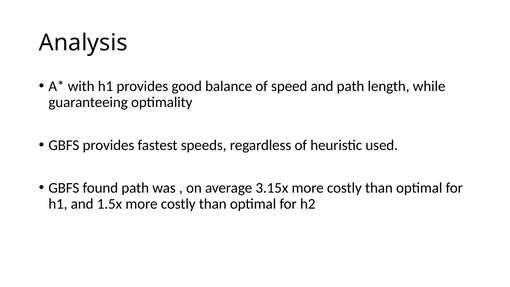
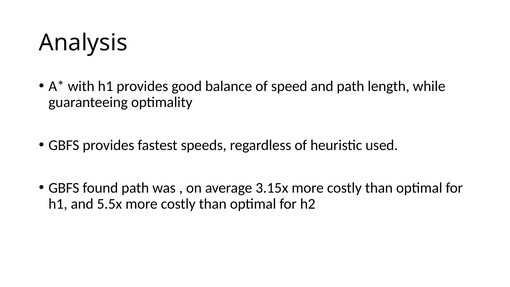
1.5x: 1.5x -> 5.5x (109, 204)
